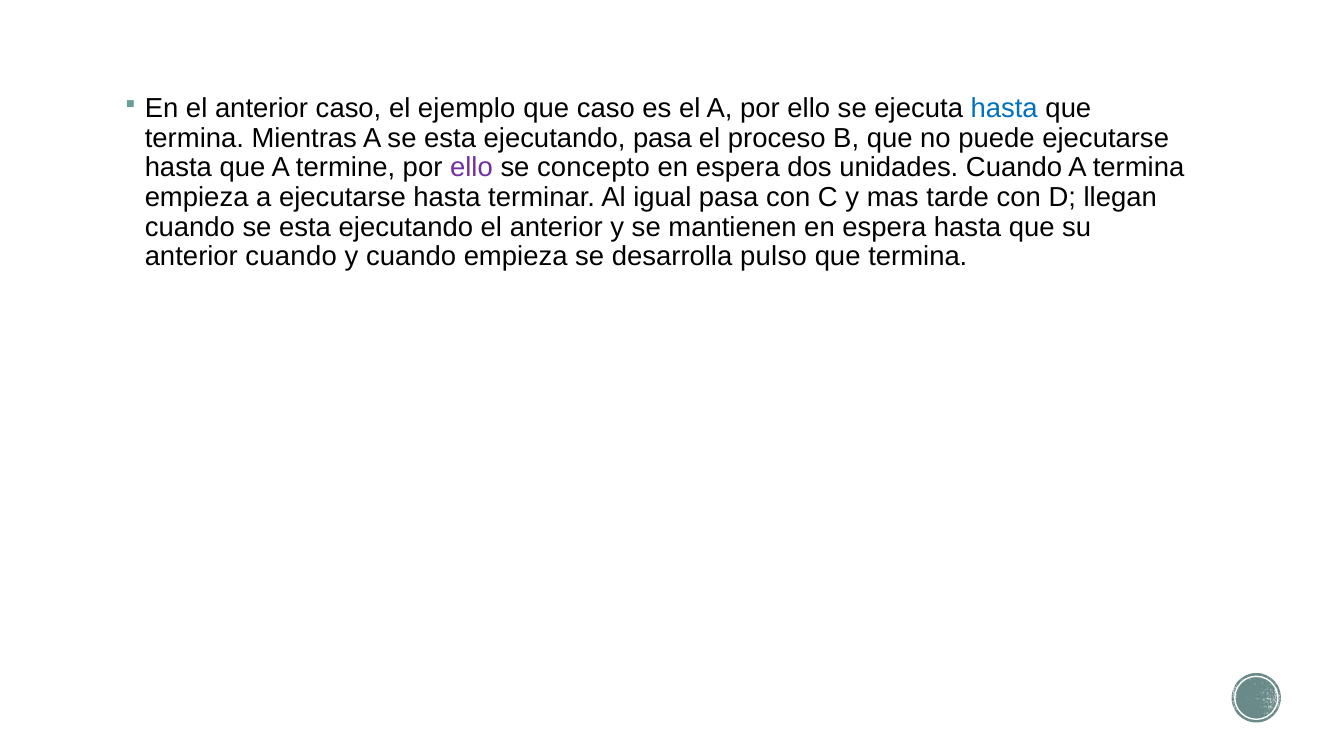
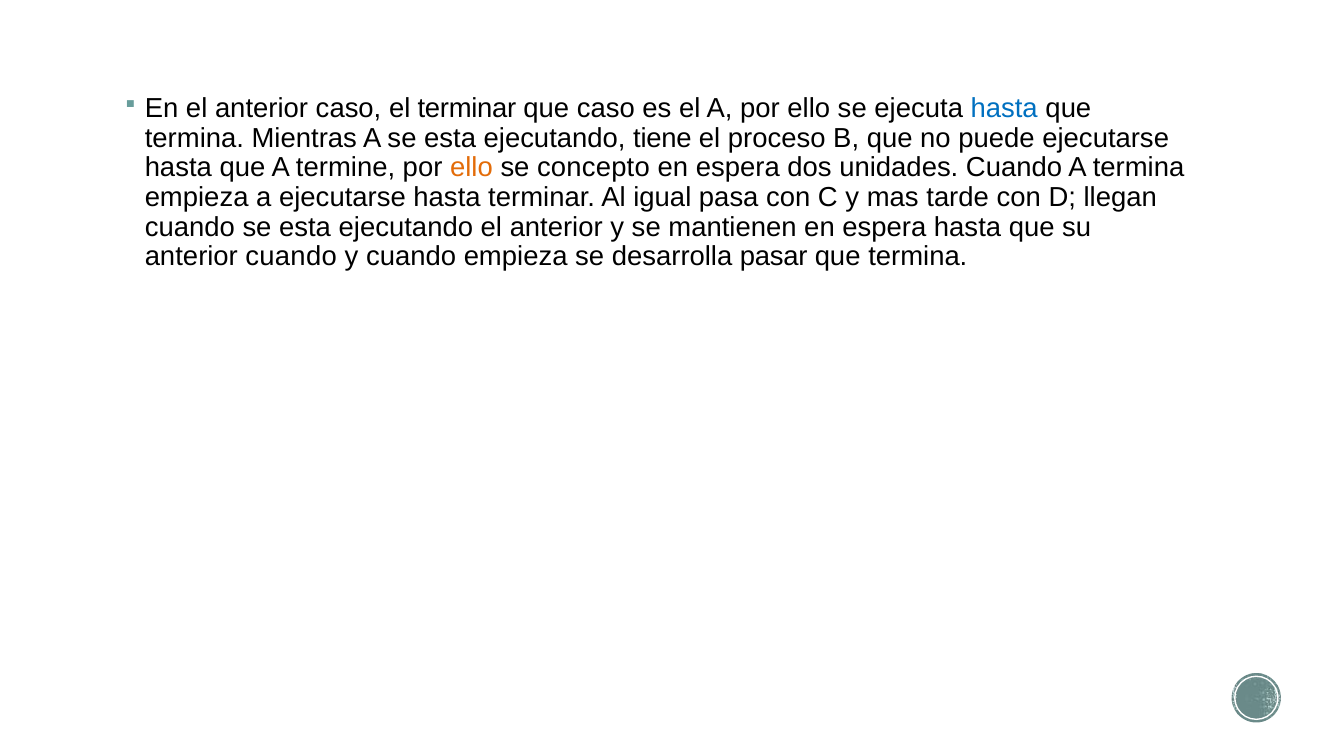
el ejemplo: ejemplo -> terminar (467, 108)
ejecutando pasa: pasa -> tiene (662, 138)
ello colour: purple -> orange (471, 168)
pulso: pulso -> pasar (774, 257)
